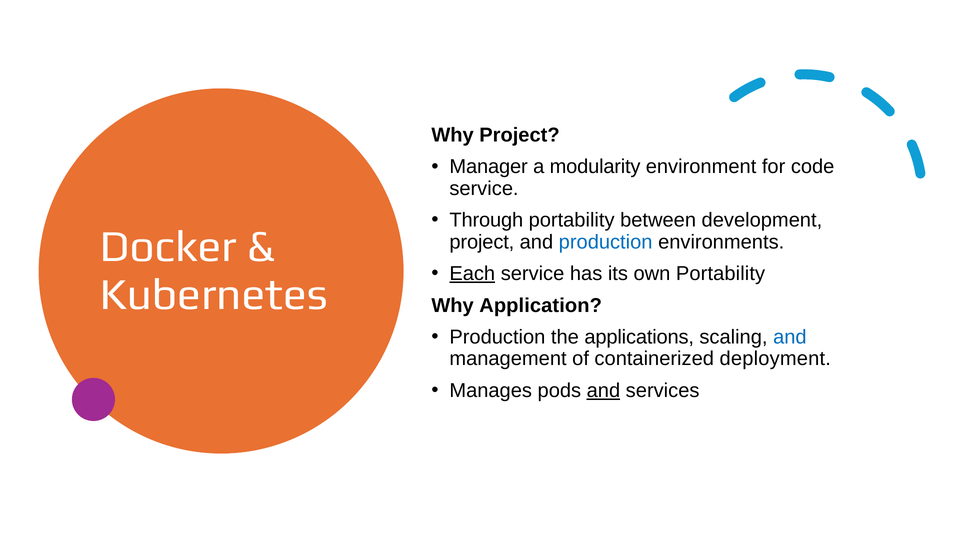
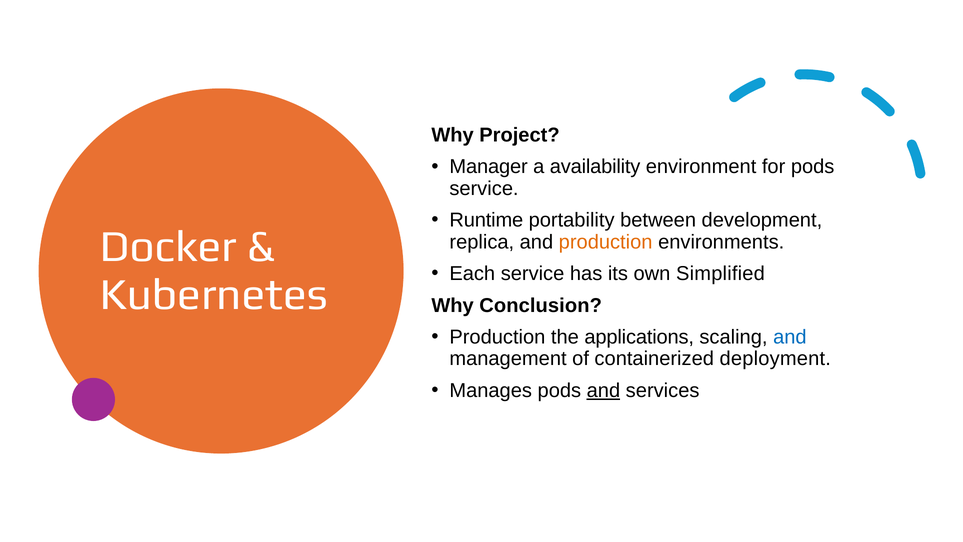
modularity: modularity -> availability (595, 167)
for code: code -> pods (813, 167)
Through: Through -> Runtime (486, 220)
project: project -> replica (482, 242)
production colour: blue -> orange (606, 242)
Each underline: present -> none (472, 273)
own Portability: Portability -> Simplified (720, 273)
Application: Application -> Conclusion (541, 305)
